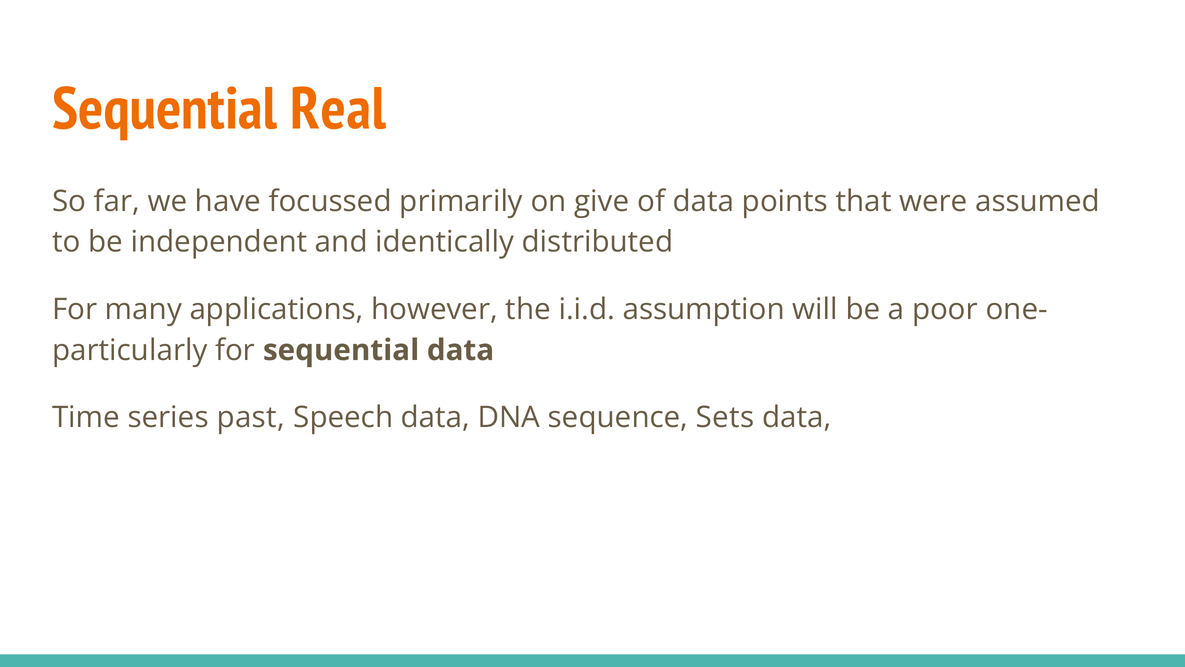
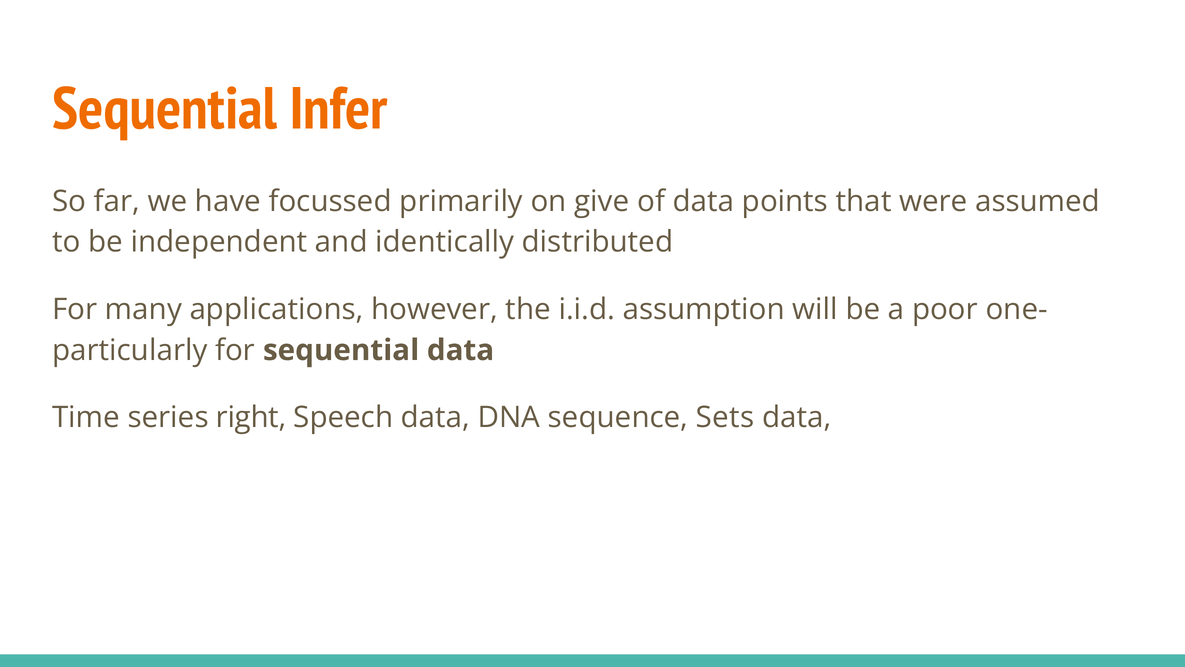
Real: Real -> Infer (339, 109)
past: past -> right (251, 417)
